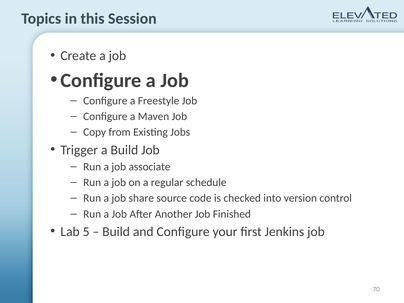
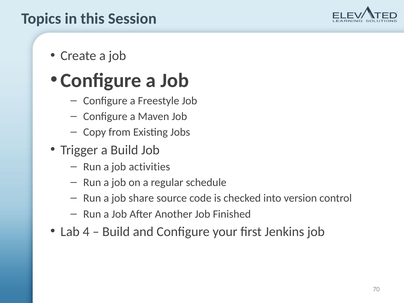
associate: associate -> activities (149, 167)
5: 5 -> 4 (86, 232)
